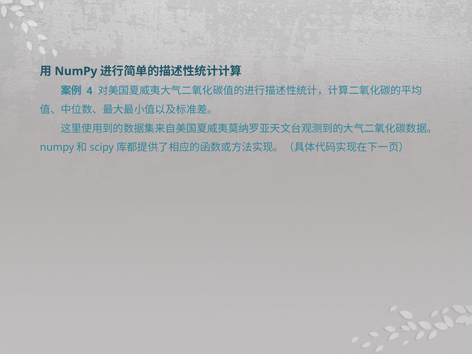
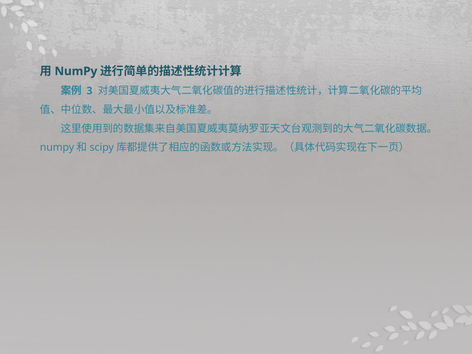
4: 4 -> 3 (90, 91)
